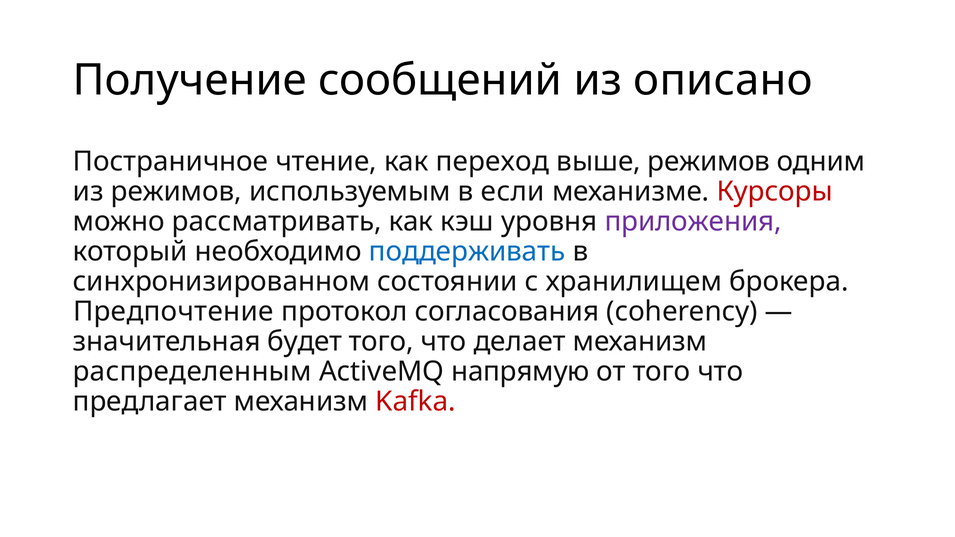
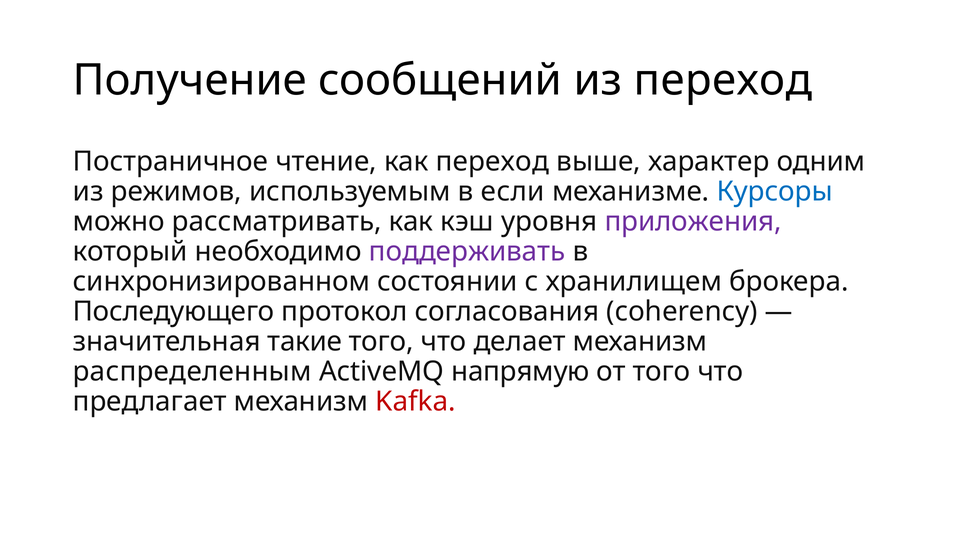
из описано: описано -> переход (723, 80)
выше режимов: режимов -> характер (709, 161)
Курсоры colour: red -> blue (775, 191)
поддерживать colour: blue -> purple (467, 252)
Предпочтение: Предпочтение -> Последующего (174, 312)
будет: будет -> такие (305, 342)
